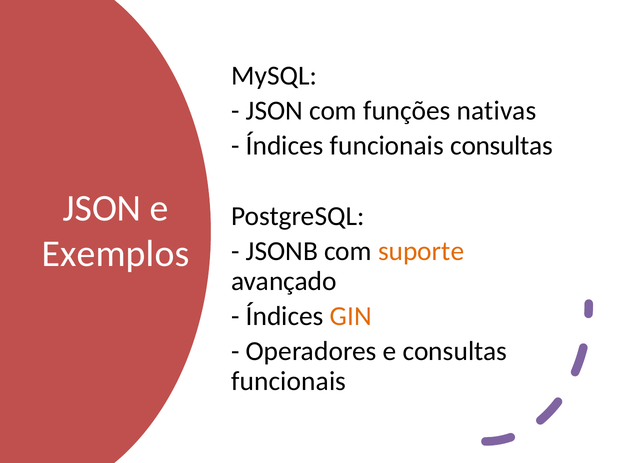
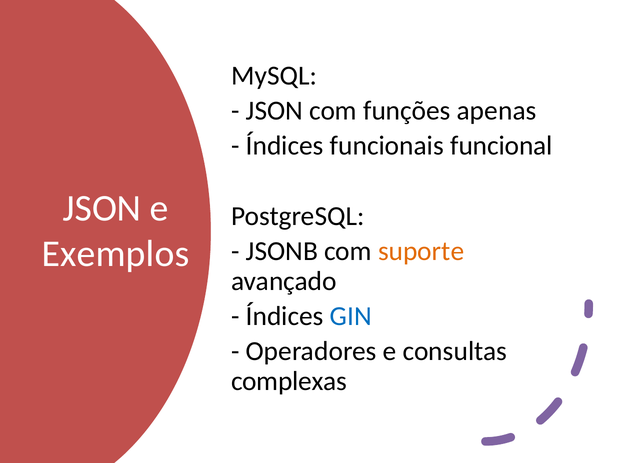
nativas: nativas -> apenas (497, 111)
funcionais consultas: consultas -> funcional (501, 146)
GIN colour: orange -> blue (351, 316)
funcionais: funcionais -> complexas (289, 381)
